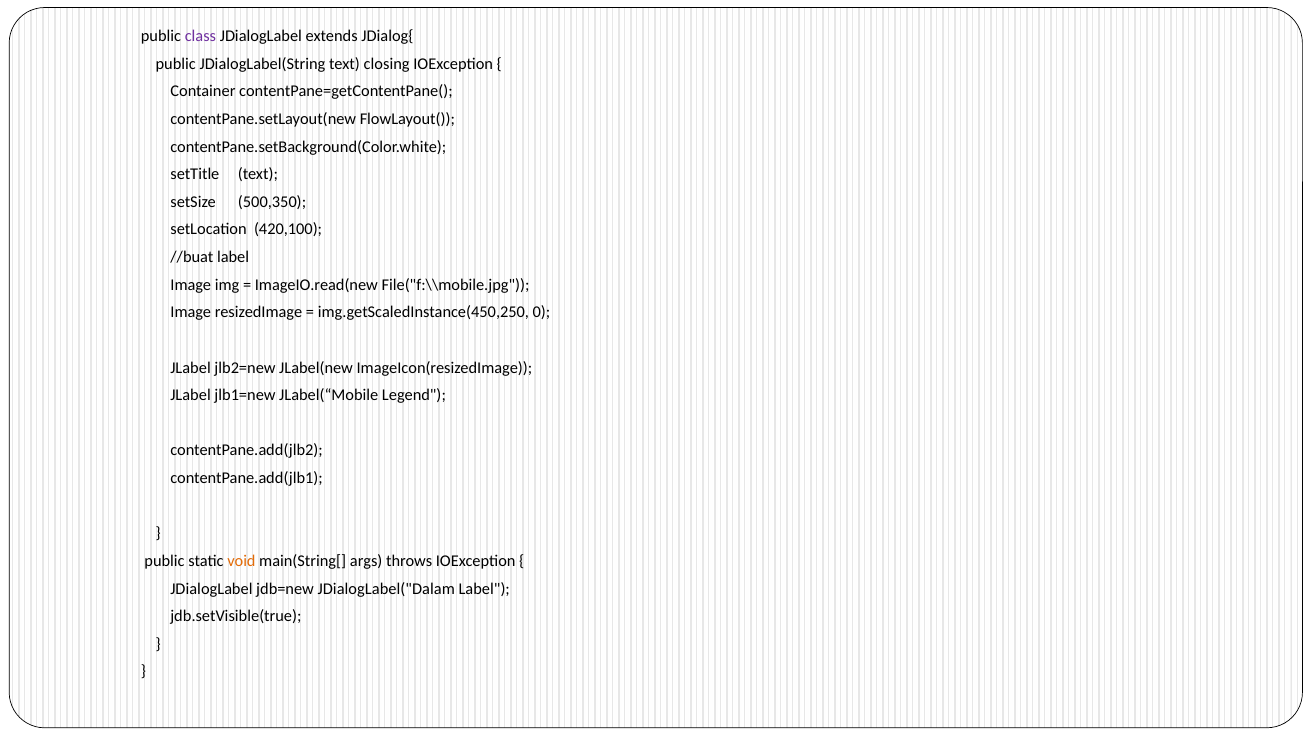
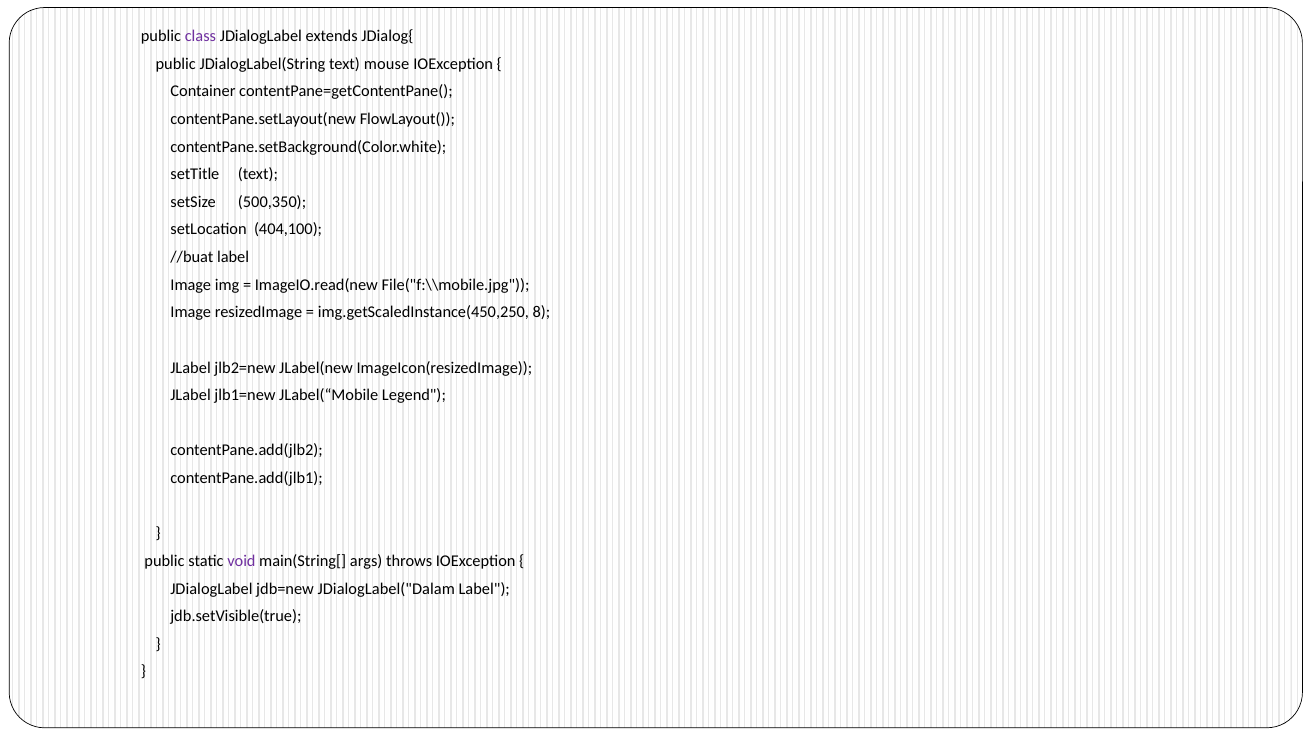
closing: closing -> mouse (387, 64)
420,100: 420,100 -> 404,100 (288, 230)
0: 0 -> 8 (541, 312)
void colour: orange -> purple (241, 561)
